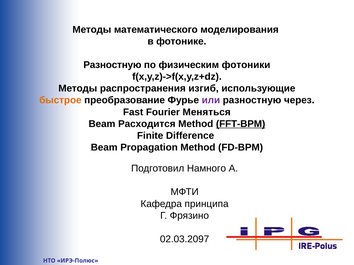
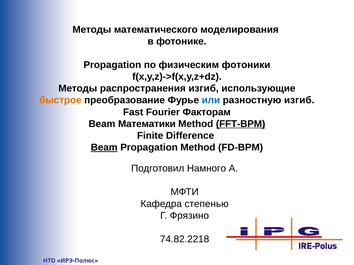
Разностную: Разностную -> Propagation (112, 65)
или colour: purple -> blue (211, 100)
разностную через: через -> изгиб (299, 100)
Меняться: Меняться -> Факторам (207, 112)
Расходится: Расходится -> Математики (147, 124)
Beam underline: none -> present (104, 148)
принципа: принципа -> степенью (207, 204)
02.03.2097: 02.03.2097 -> 74.82.2218 (185, 240)
